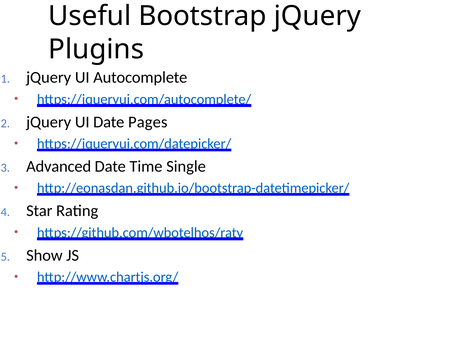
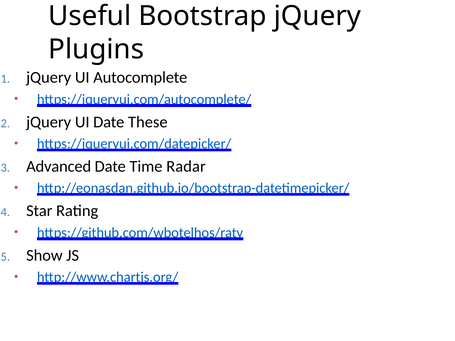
Pages: Pages -> These (148, 122)
Single: Single -> Radar (186, 167)
